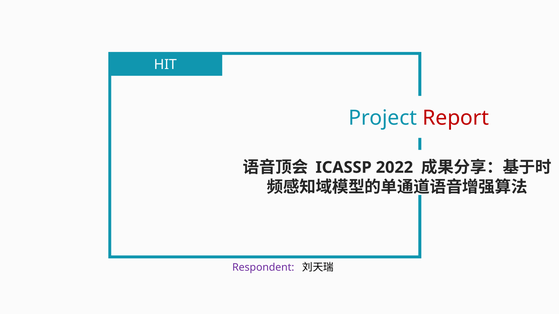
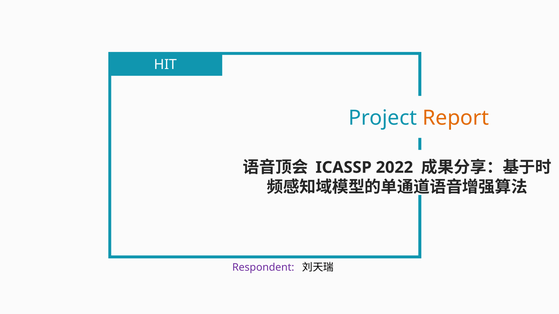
Report colour: red -> orange (456, 118)
